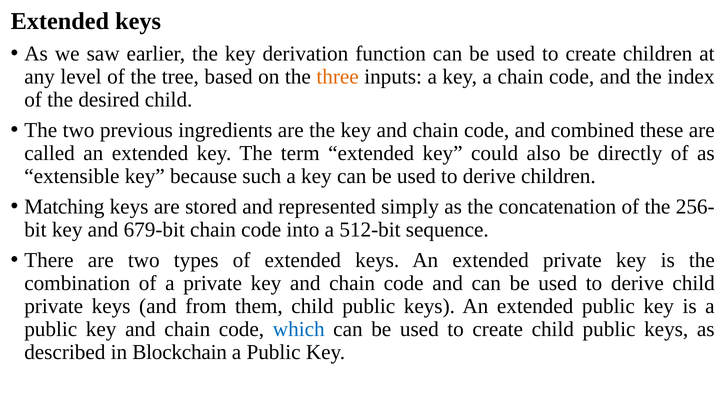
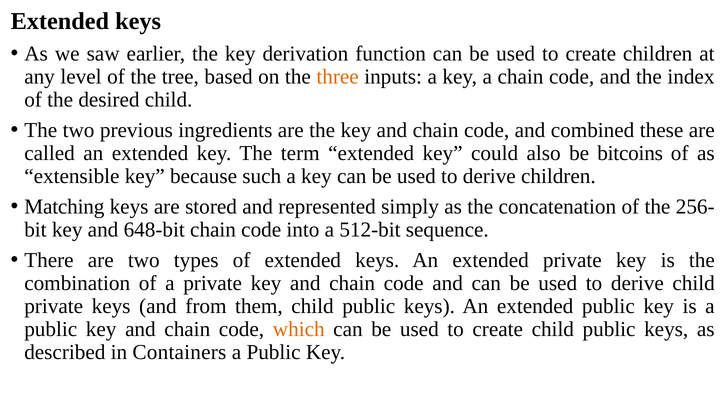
directly: directly -> bitcoins (630, 153)
679-bit: 679-bit -> 648-bit (154, 229)
which colour: blue -> orange (299, 329)
Blockchain: Blockchain -> Containers (179, 352)
